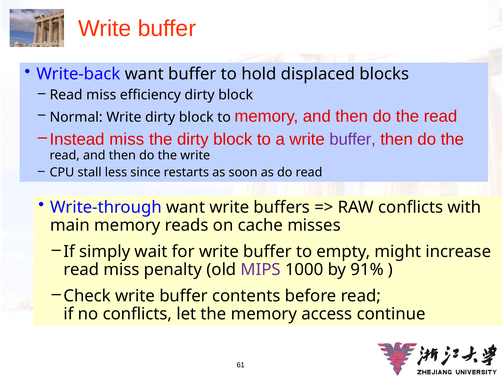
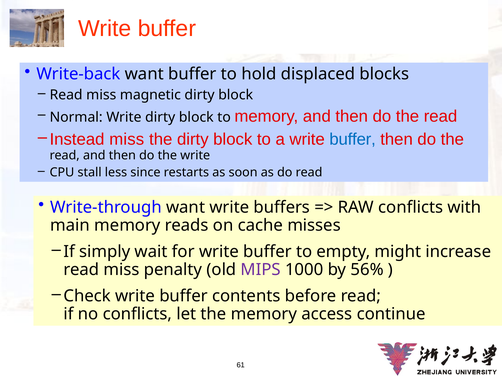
efficiency: efficiency -> magnetic (150, 95)
buffer colour: purple -> blue (353, 140)
91%: 91% -> 56% (367, 270)
